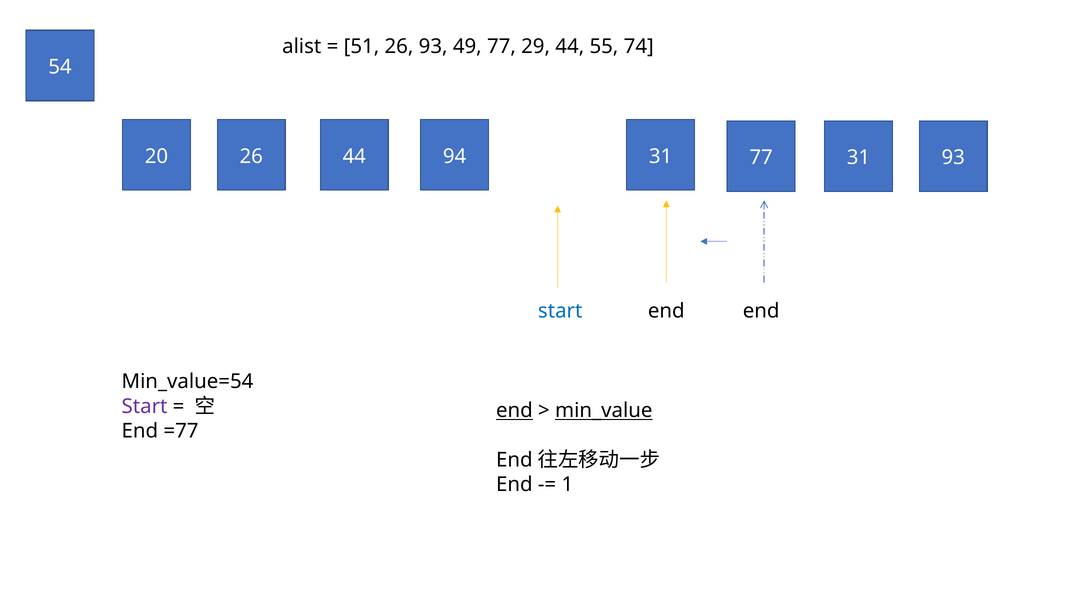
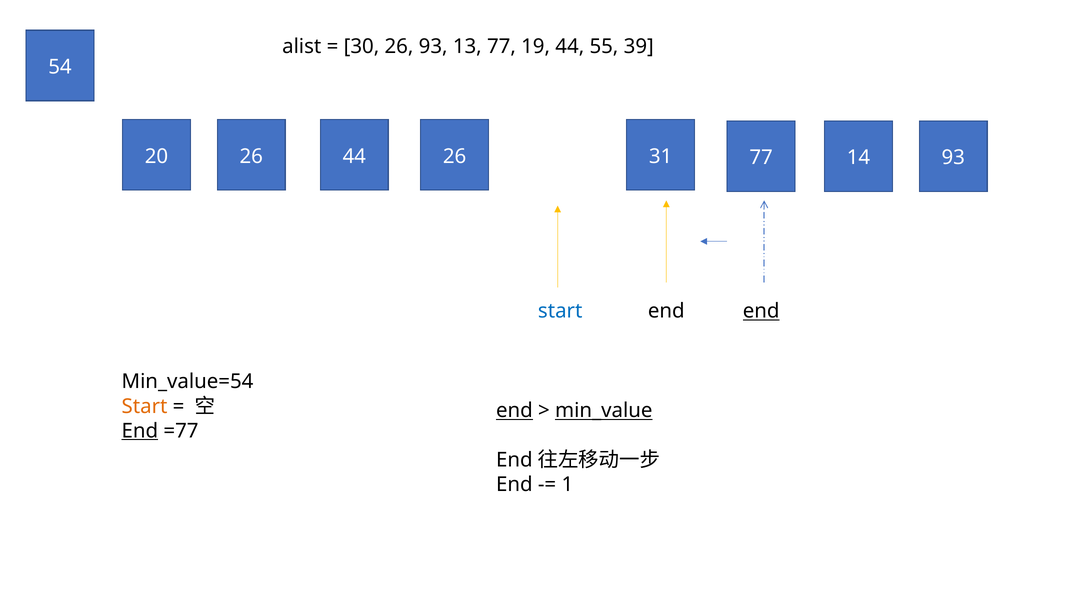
51: 51 -> 30 (361, 46)
49: 49 -> 13 (467, 46)
29: 29 -> 19 (536, 46)
74: 74 -> 39 (639, 46)
26 94: 94 -> 26 (455, 156)
31 31: 31 -> 14 (858, 157)
end underline: none -> present (761, 311)
Start colour: purple -> orange (145, 406)
End underline: none -> present (140, 431)
